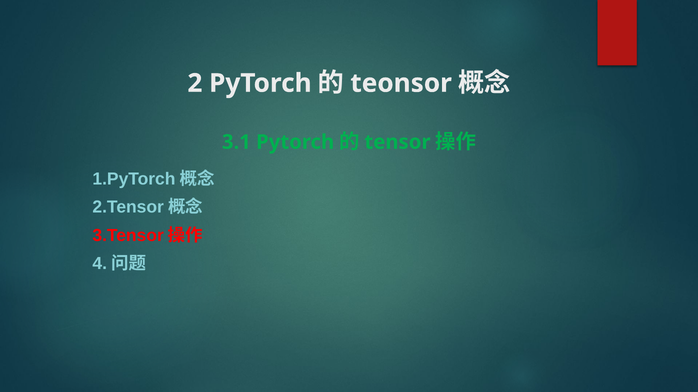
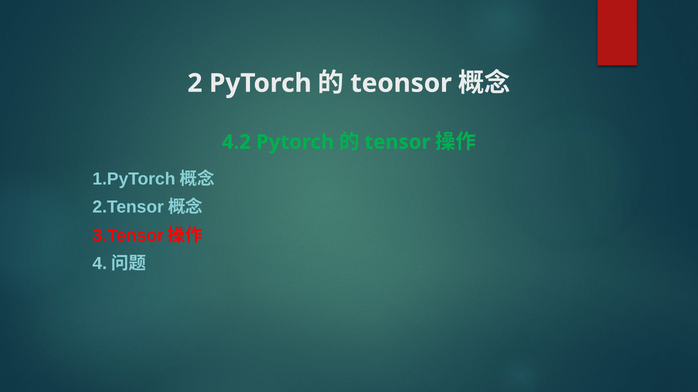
3.1: 3.1 -> 4.2 (236, 142)
